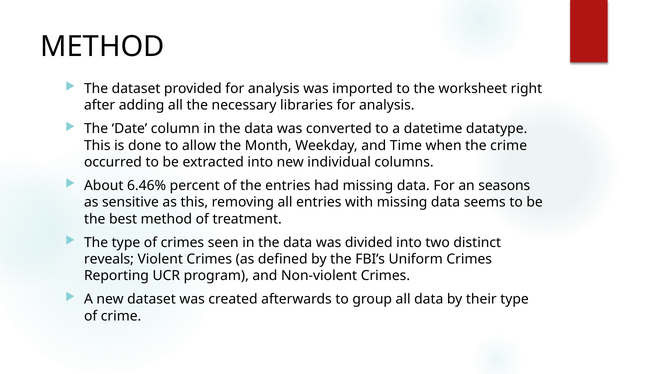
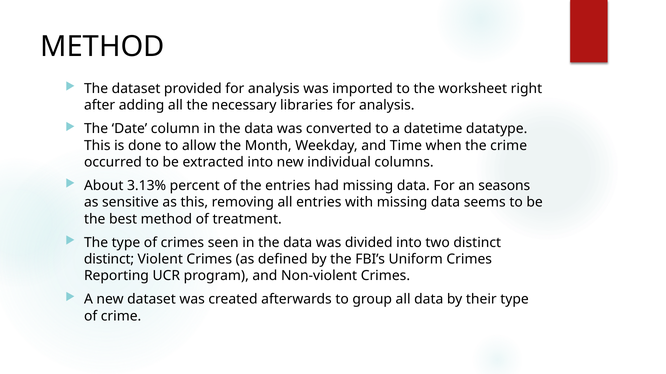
6.46%: 6.46% -> 3.13% (147, 186)
reveals: reveals -> distinct (109, 260)
